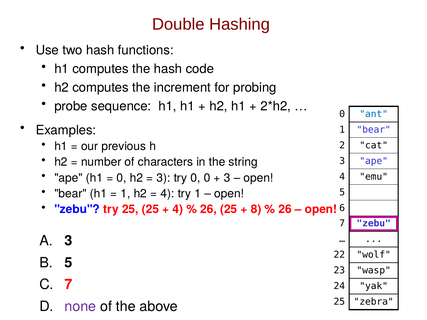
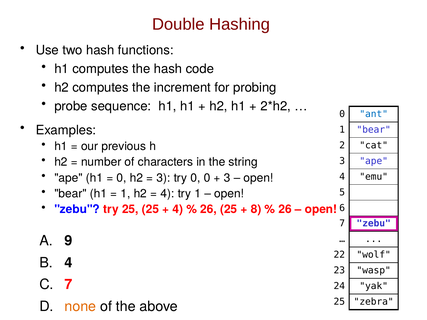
3: 3 -> 9 (69, 241)
5: 5 -> 4 (69, 263)
none colour: purple -> orange (80, 307)
